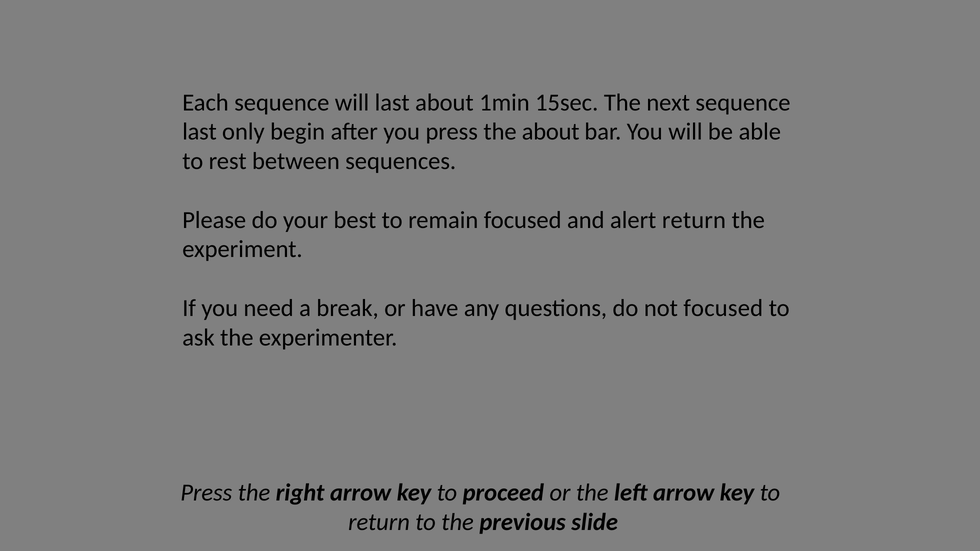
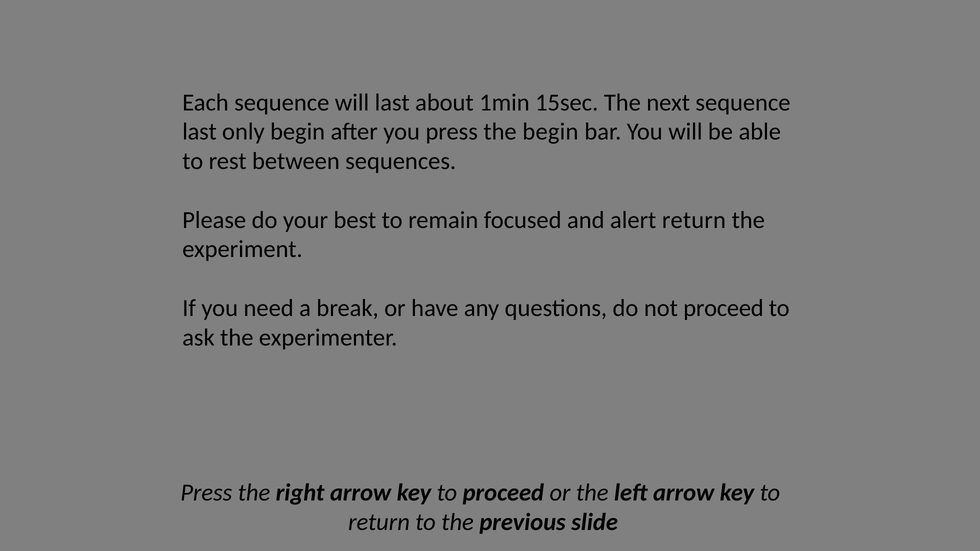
the about: about -> begin (550, 132)
not focused: focused -> proceed (723, 308)
